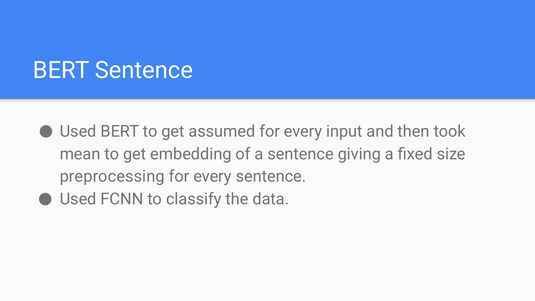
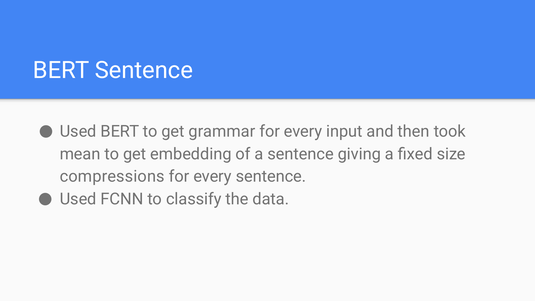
assumed: assumed -> grammar (222, 131)
preprocessing: preprocessing -> compressions (112, 177)
